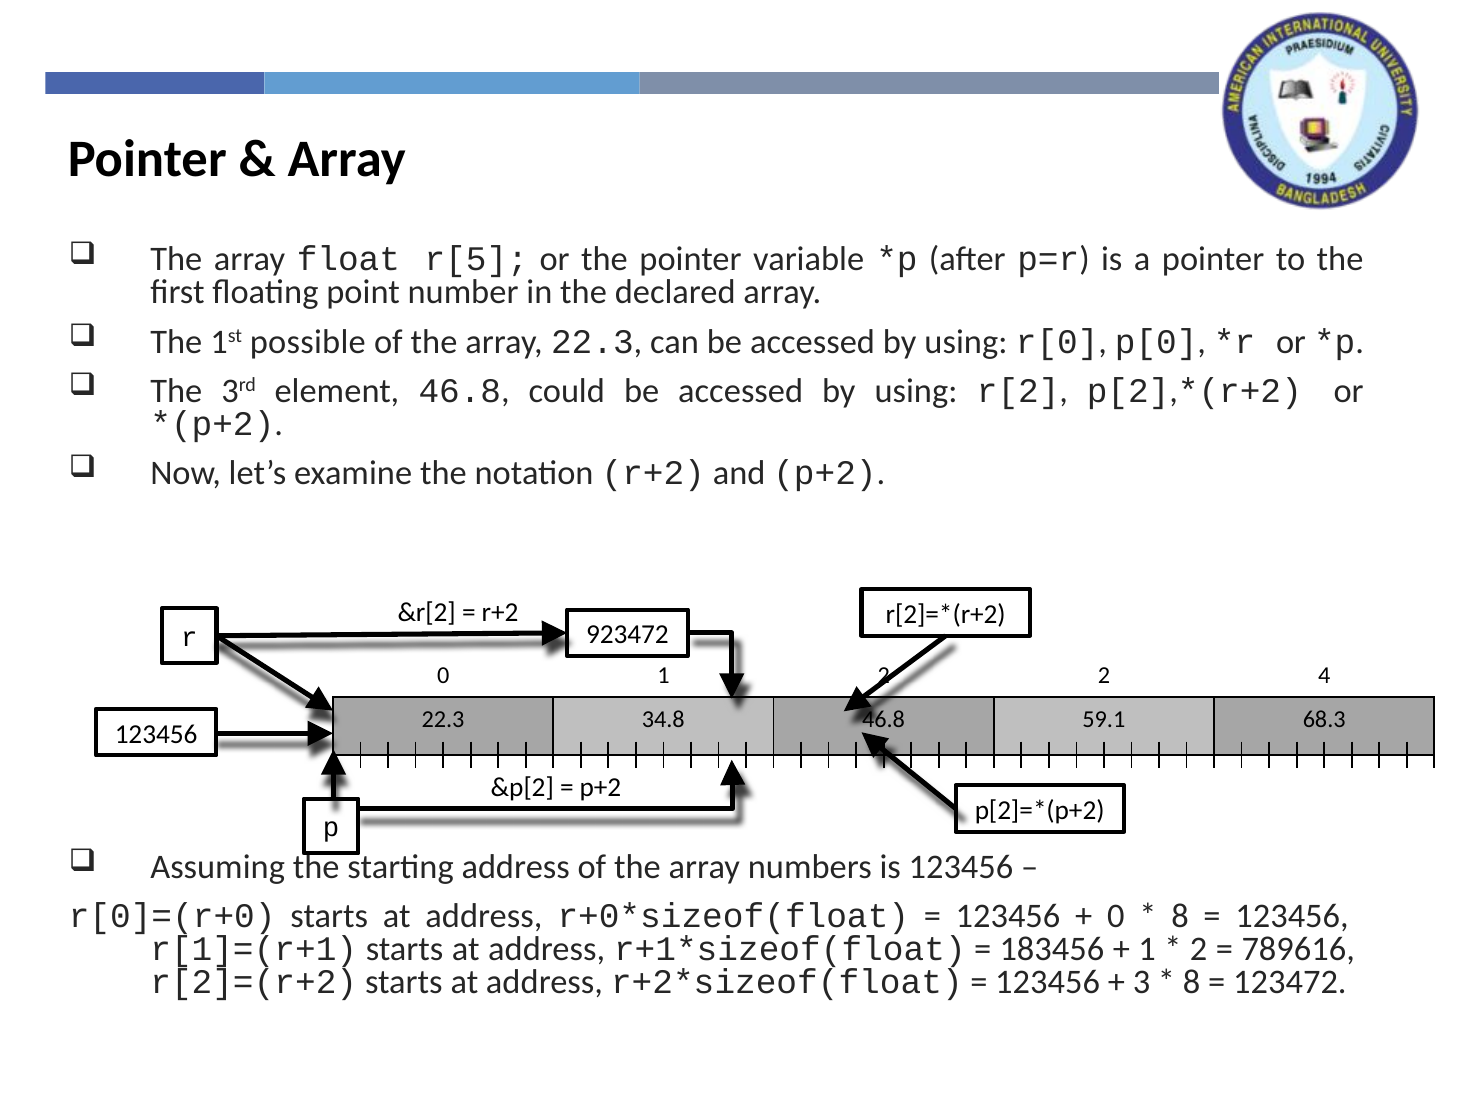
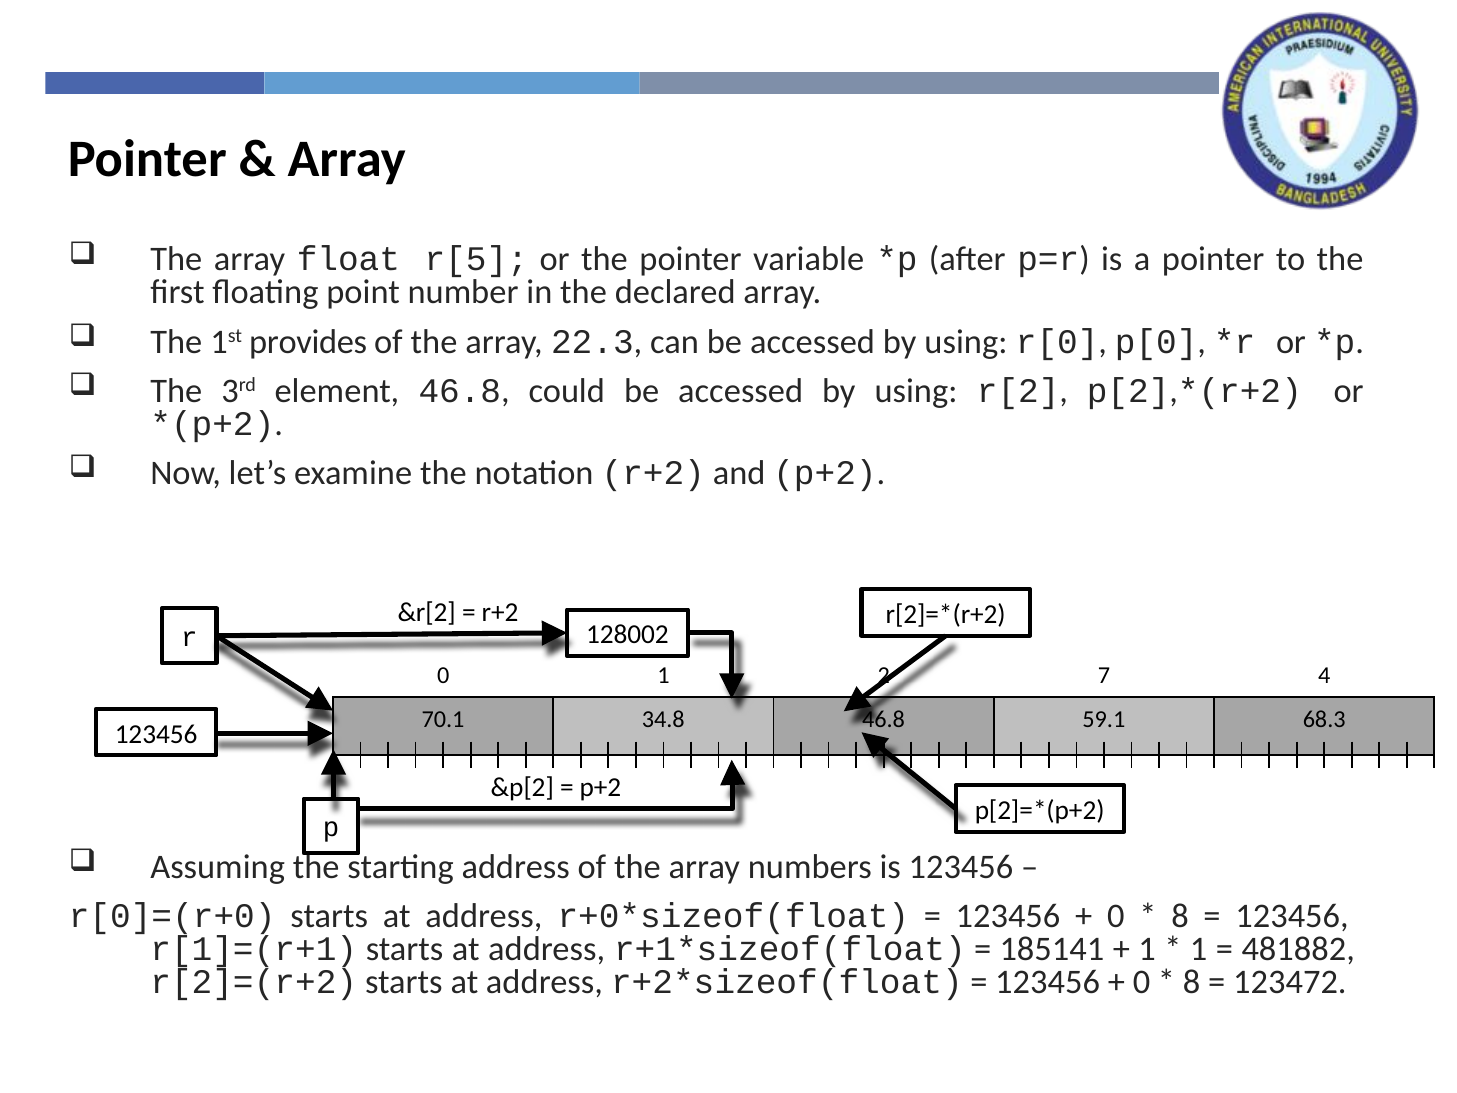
possible: possible -> provides (308, 342)
923472: 923472 -> 128002 (627, 635)
2: 2 -> 7 (1104, 675)
22.3: 22.3 -> 70.1 (443, 720)
183456: 183456 -> 185141 (1052, 949)
2: 2 -> 1 (1199, 949)
789616: 789616 -> 481882 (1298, 949)
3: 3 -> 0 (1142, 982)
